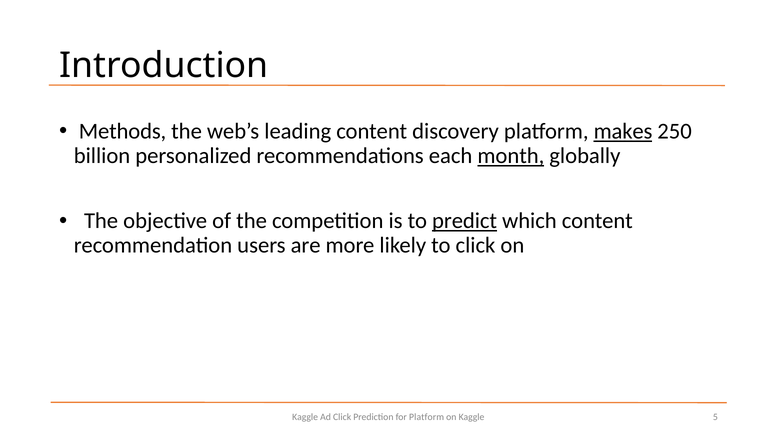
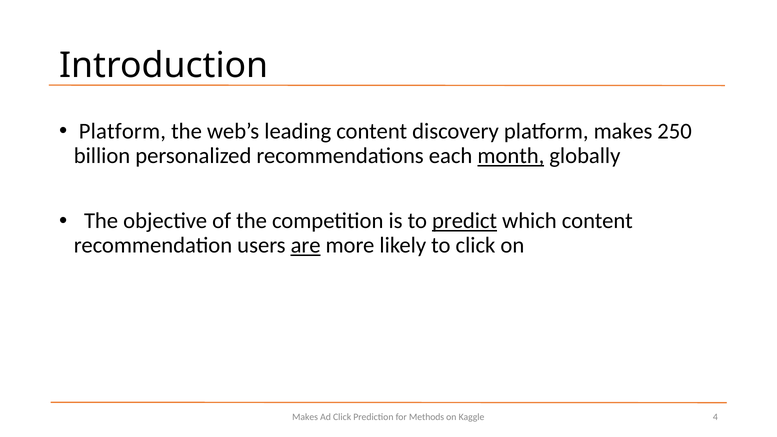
Methods: Methods -> Platform (122, 131)
makes underline: present -> none (623, 131)
are underline: none -> present (306, 245)
Kaggle: Kaggle -> Makes (305, 417)
for Platform: Platform -> Methods (427, 417)
5: 5 -> 4 (715, 417)
